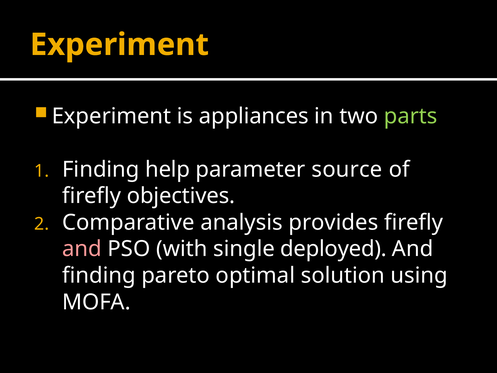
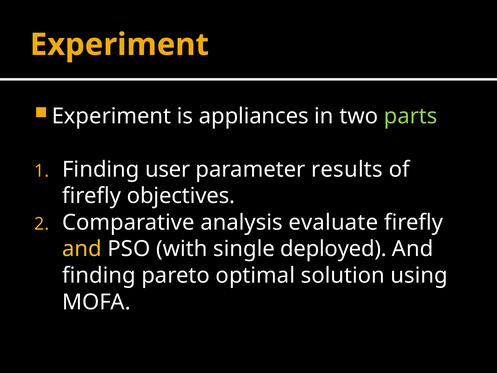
help: help -> user (168, 169)
source: source -> results (347, 169)
provides: provides -> evaluate (333, 222)
and colour: pink -> yellow (82, 249)
